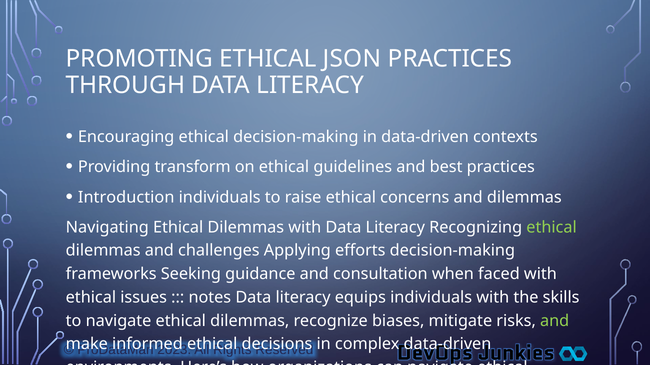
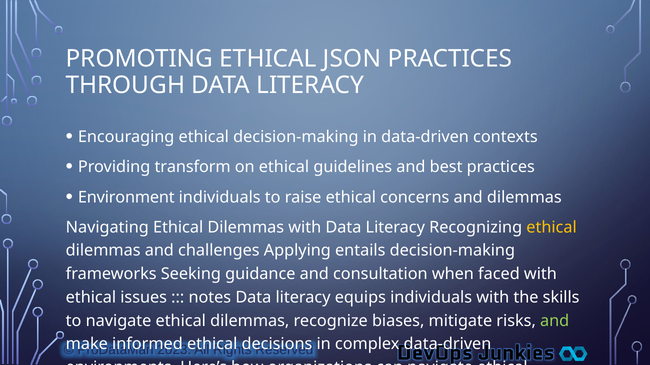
Introduction: Introduction -> Environment (126, 198)
ethical colour: light green -> yellow (552, 228)
efforts: efforts -> entails (360, 251)
